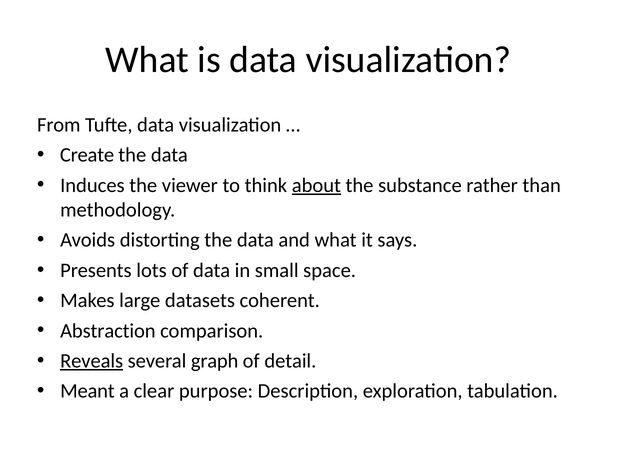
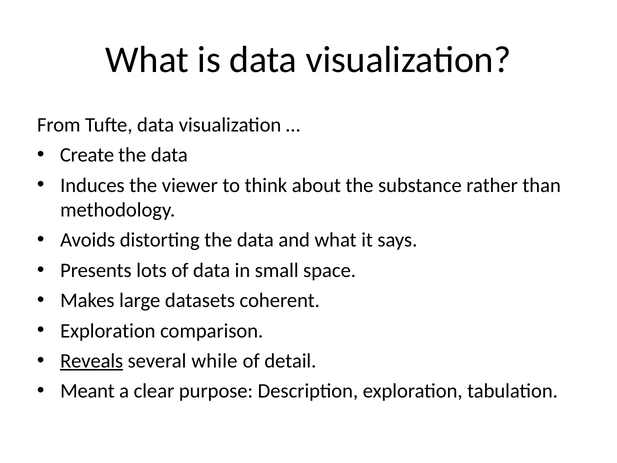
about underline: present -> none (316, 185)
Abstraction: Abstraction -> Exploration (108, 331)
graph: graph -> while (214, 361)
